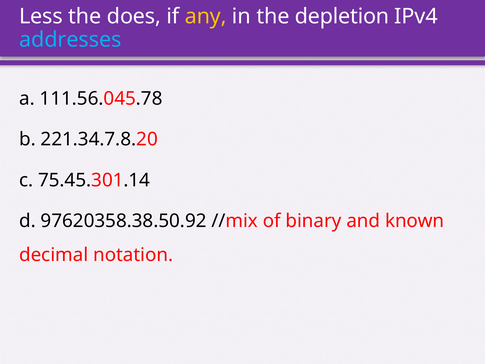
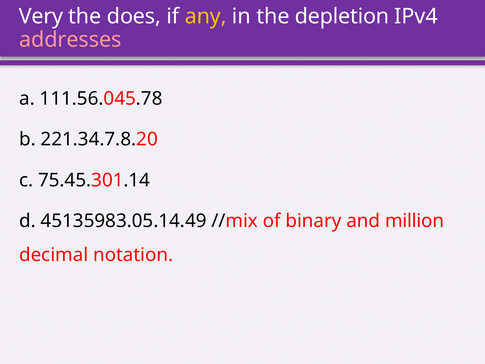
Less: Less -> Very (41, 16)
addresses colour: light blue -> pink (70, 40)
97620358.38.50.92: 97620358.38.50.92 -> 45135983.05.14.49 (124, 221)
known: known -> million (415, 221)
